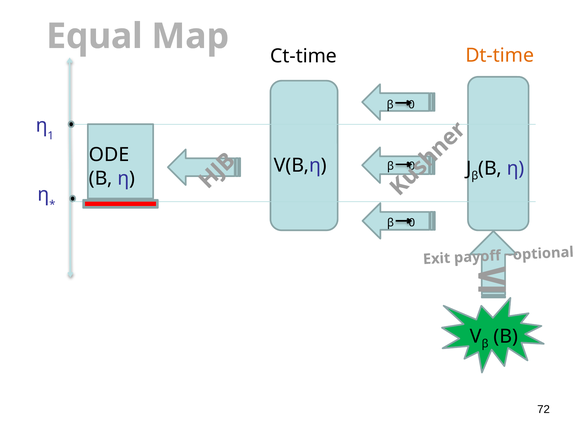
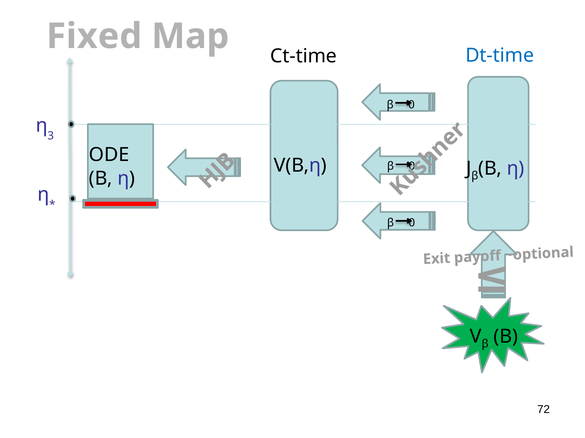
Equal: Equal -> Fixed (94, 36)
Dt-time colour: orange -> blue (500, 55)
1: 1 -> 3 (51, 136)
